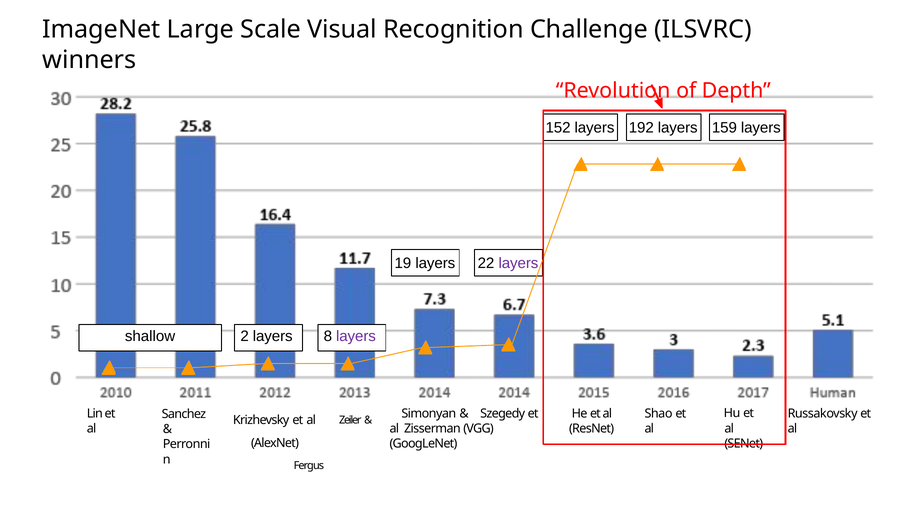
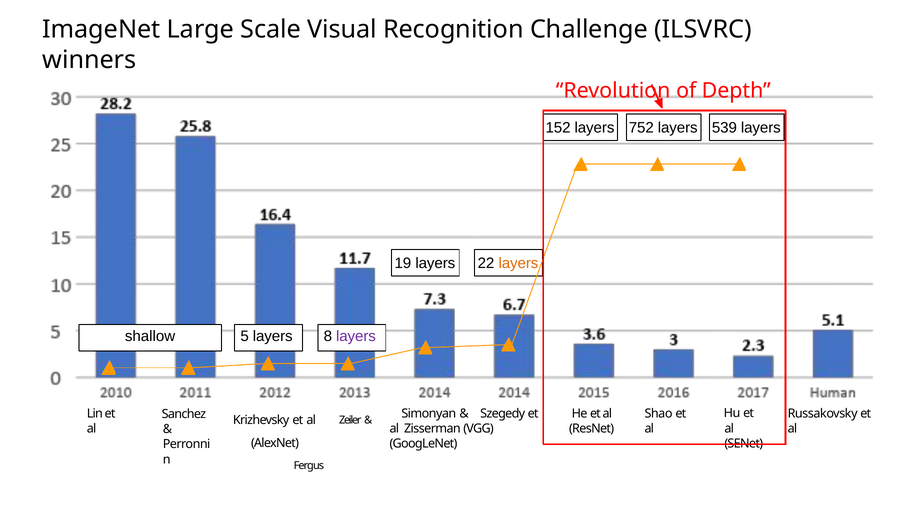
192: 192 -> 752 (641, 128)
159: 159 -> 539 (724, 128)
layers colour: purple -> orange (518, 263)
2: 2 -> 5 (245, 336)
